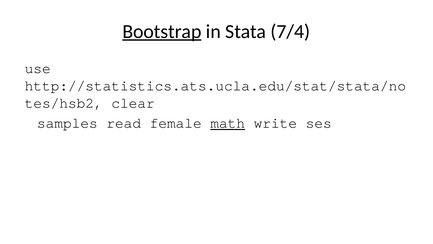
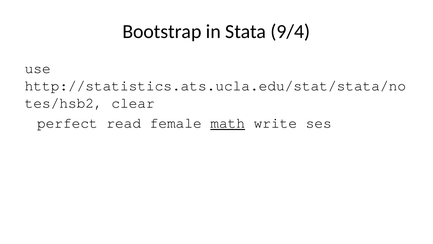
Bootstrap underline: present -> none (162, 31)
7/4: 7/4 -> 9/4 (290, 31)
samples: samples -> perfect (67, 123)
